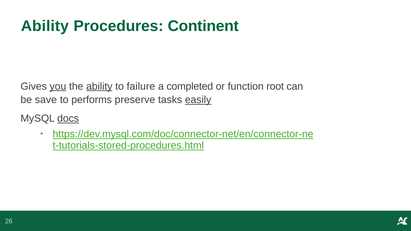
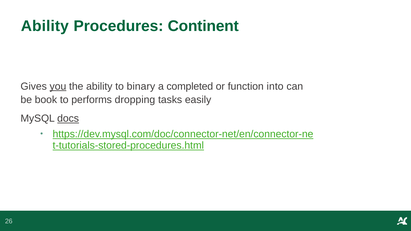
ability underline: present -> none (99, 86)
failure: failure -> binary (141, 86)
root: root -> into (275, 86)
save: save -> book (46, 100)
preserve: preserve -> dropping (135, 100)
easily underline: present -> none (198, 100)
